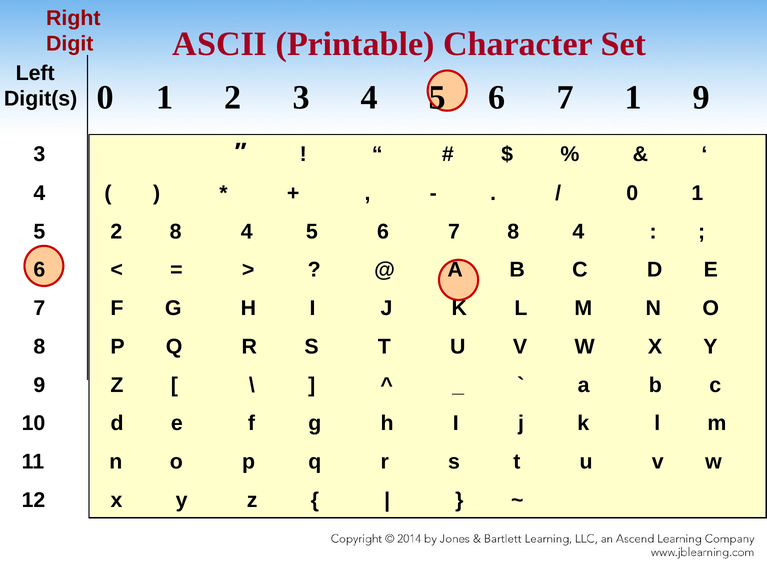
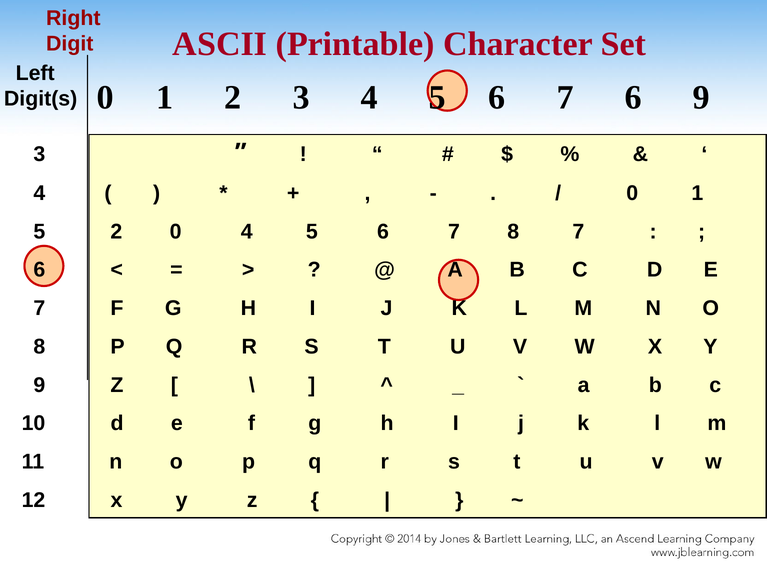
7 1: 1 -> 6 (633, 98)
2 8: 8 -> 0 (176, 232)
7 8 4: 4 -> 7 (578, 232)
